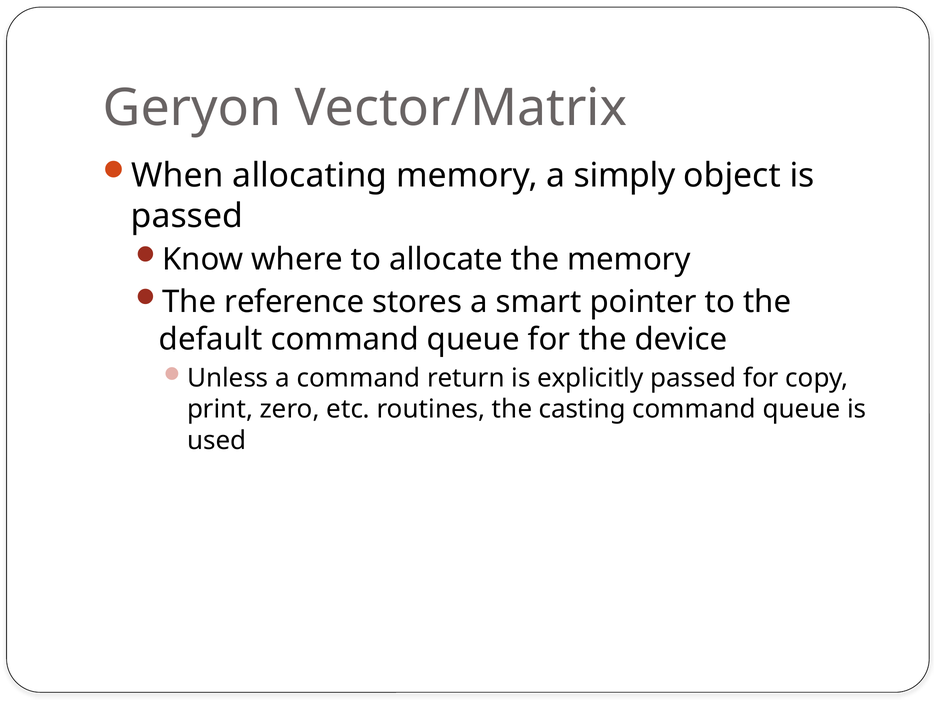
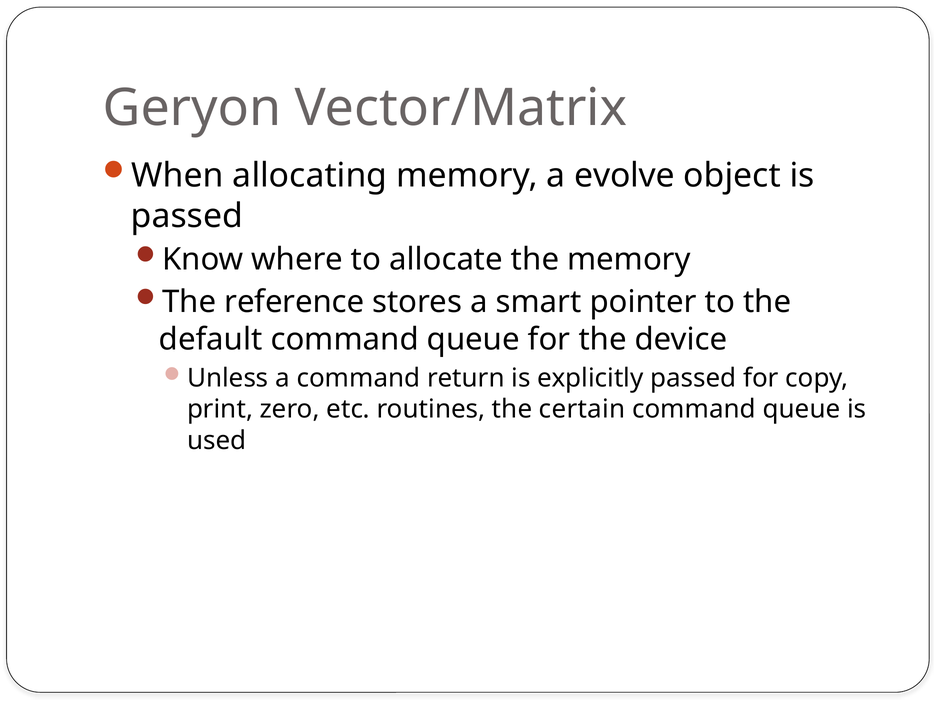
simply: simply -> evolve (624, 175)
casting: casting -> certain (582, 409)
